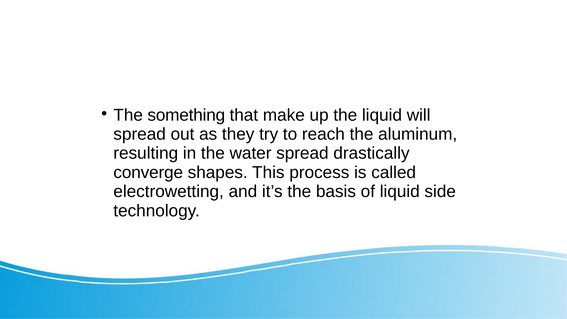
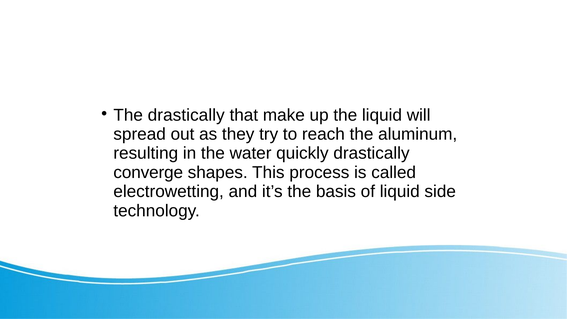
The something: something -> drastically (186, 115)
water spread: spread -> quickly (302, 153)
